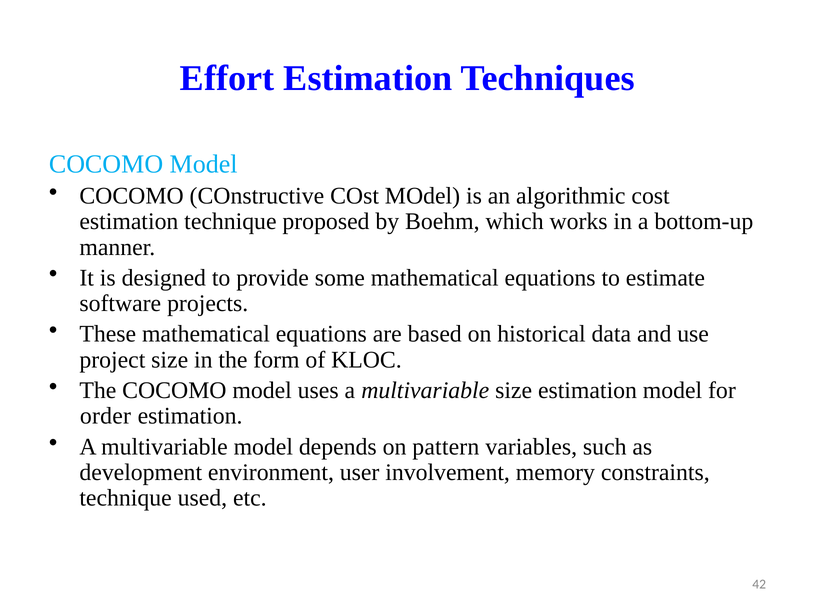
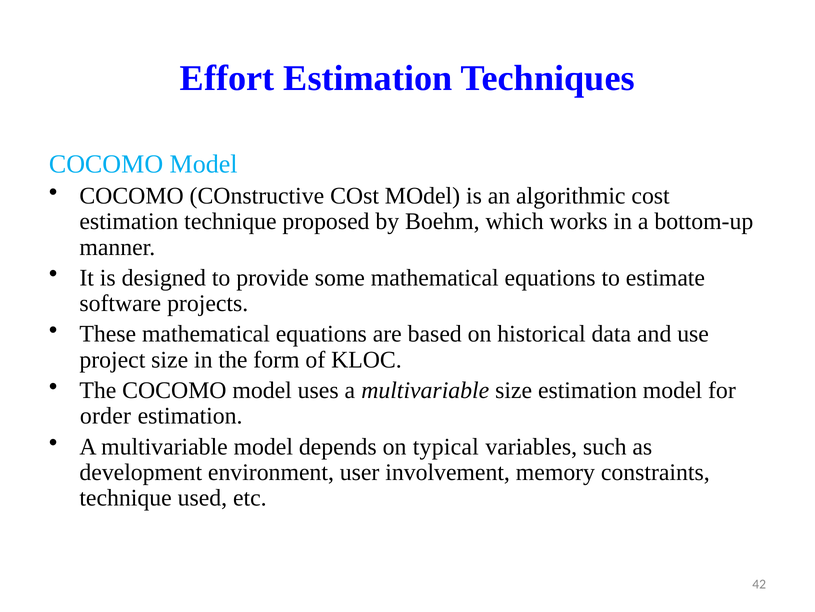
pattern: pattern -> typical (446, 446)
